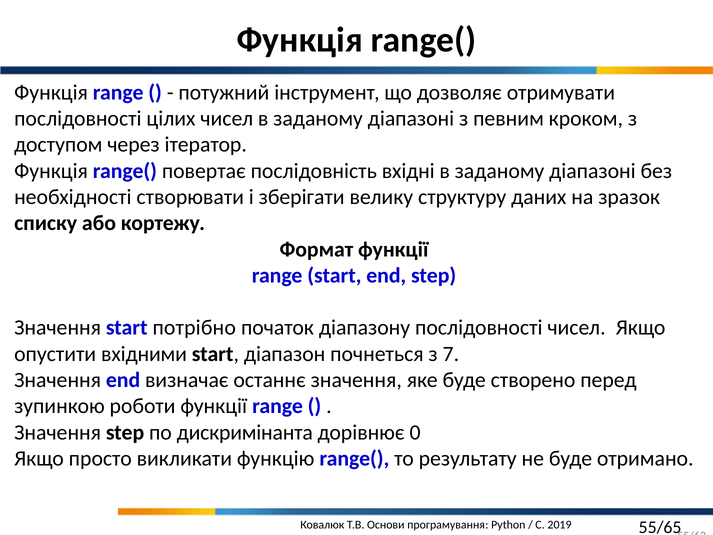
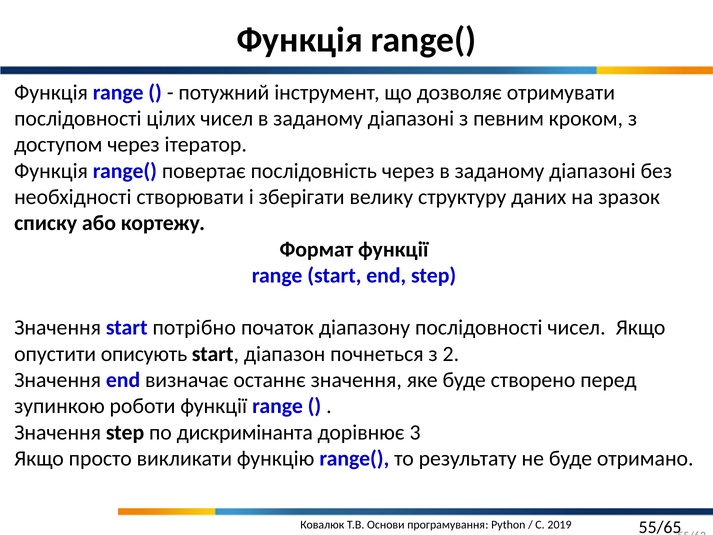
послідовність вхідні: вхідні -> через (408, 171)
вхідними: вхідними -> описують (144, 354)
7: 7 -> 2 (451, 354)
0: 0 -> 3 (415, 432)
